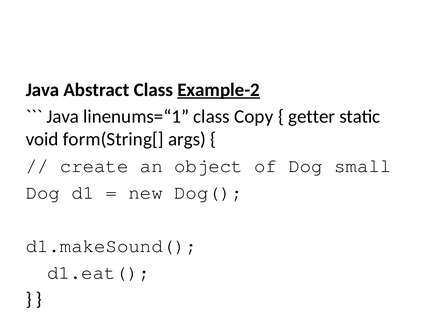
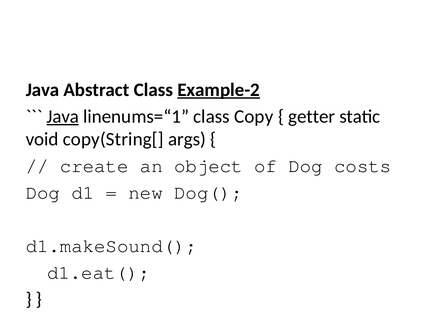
Java underline: none -> present (63, 116)
form(String[: form(String[ -> copy(String[ (113, 139)
small: small -> costs (363, 166)
